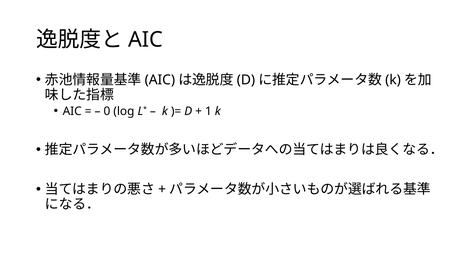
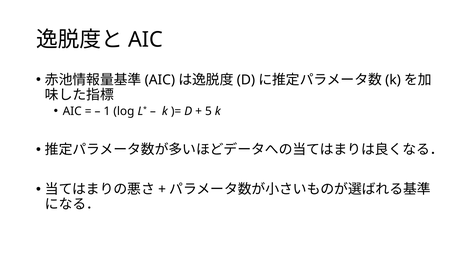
0: 0 -> 1 (107, 111)
1: 1 -> 5 (208, 111)
